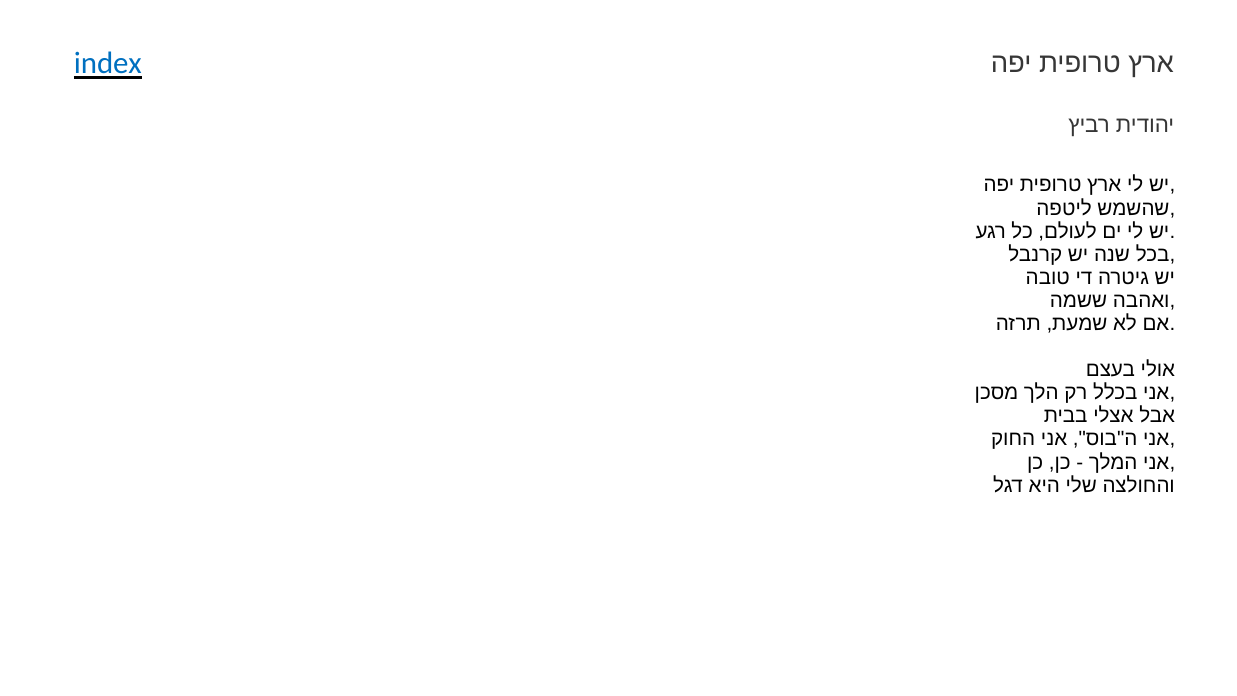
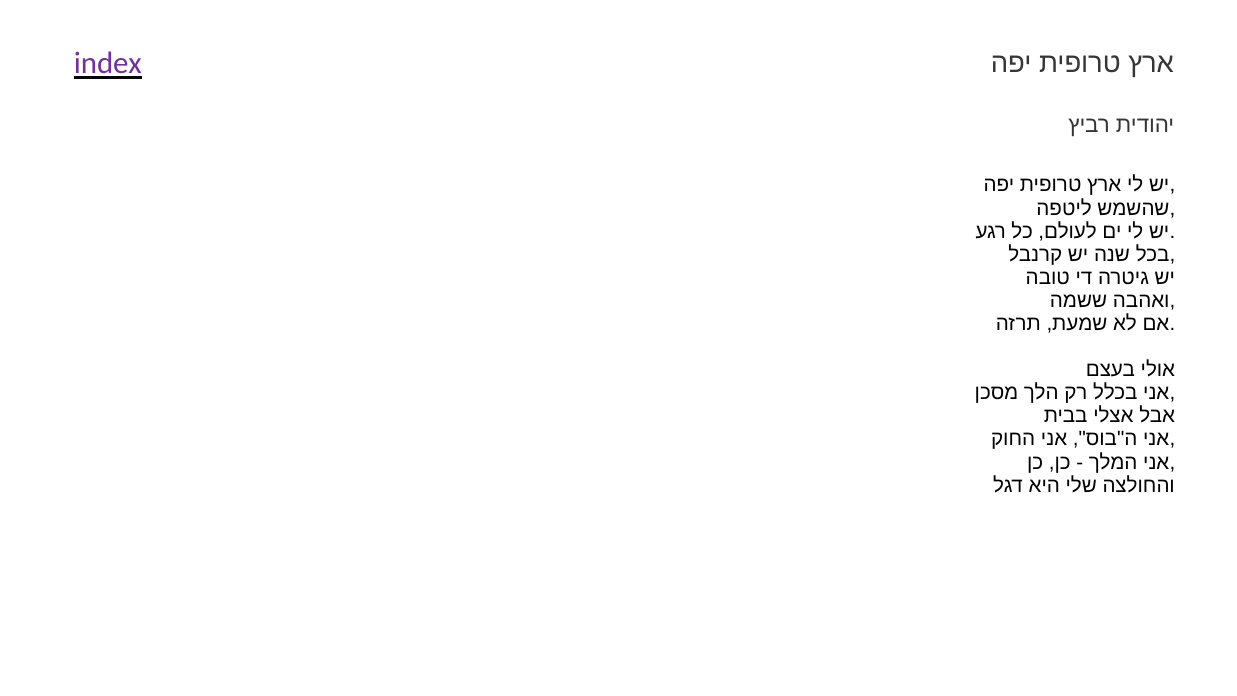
index colour: blue -> purple (108, 64)
